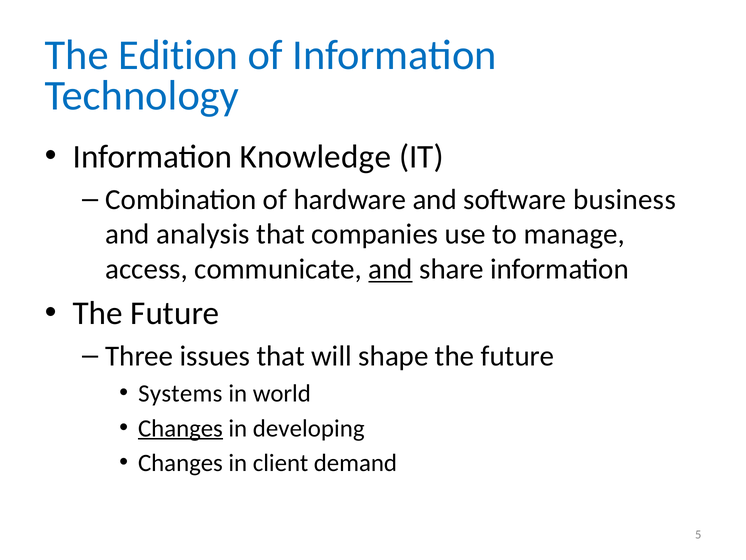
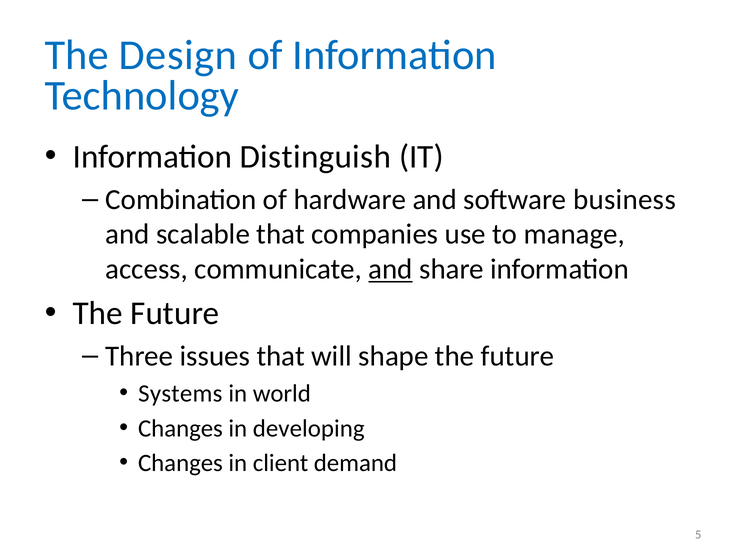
Edition: Edition -> Design (178, 55)
Knowledge: Knowledge -> Distinguish (315, 156)
analysis: analysis -> scalable (203, 234)
Changes underline: present -> none (180, 428)
